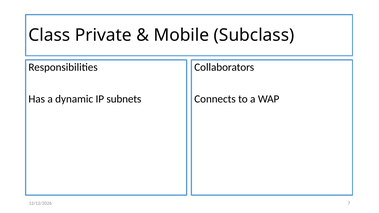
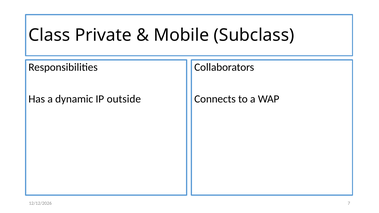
subnets: subnets -> outside (124, 99)
